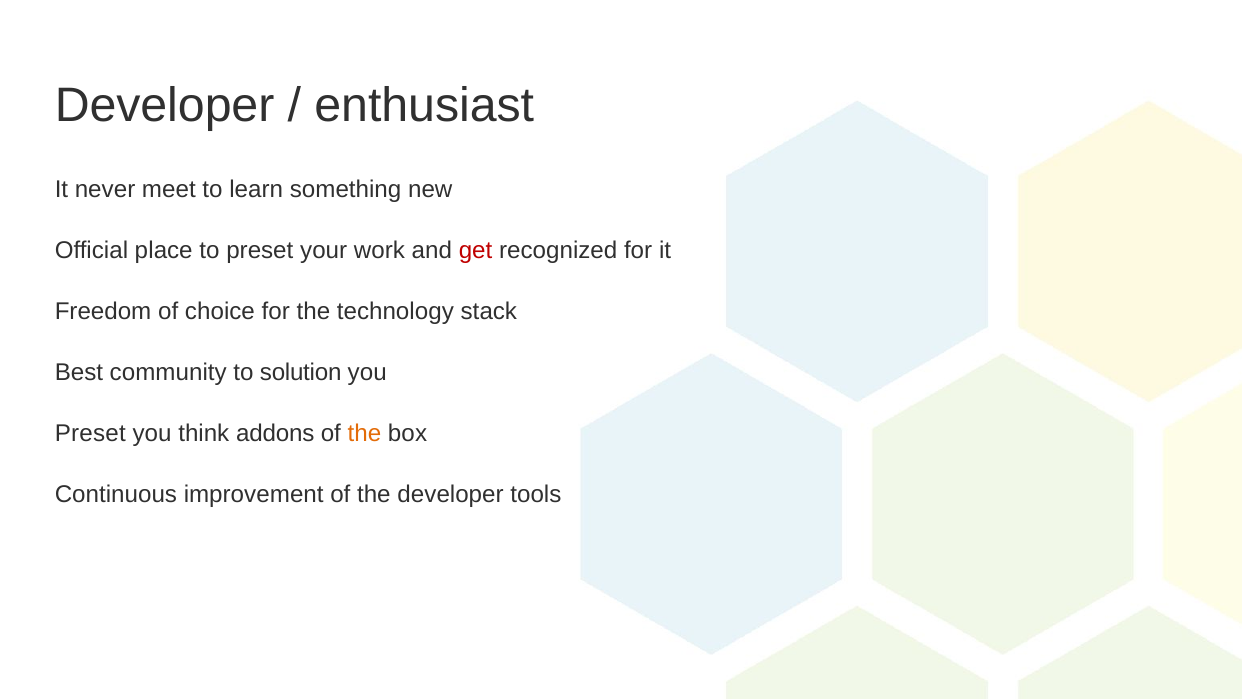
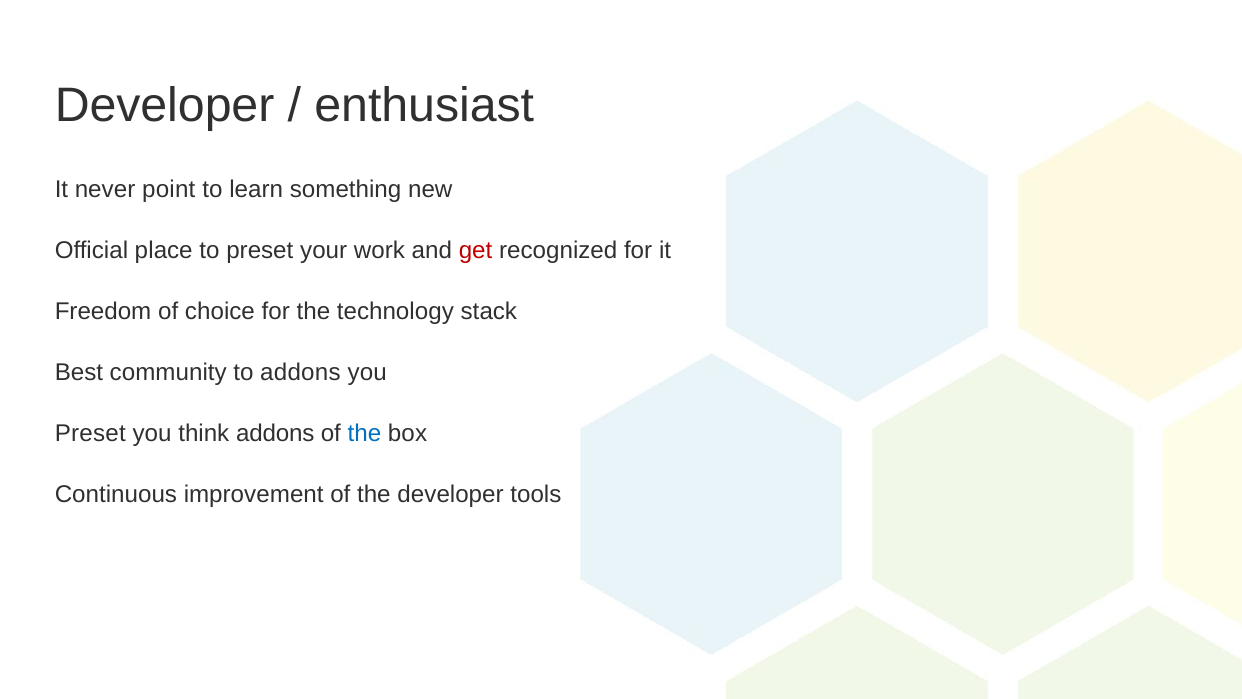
meet: meet -> point (169, 189)
to solution: solution -> addons (300, 372)
the colour: orange -> blue (364, 433)
